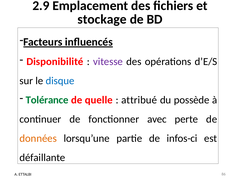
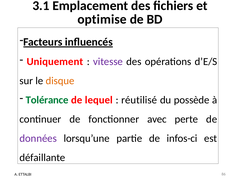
2.9: 2.9 -> 3.1 (41, 6)
stockage: stockage -> optimise (102, 19)
Disponibilité: Disponibilité -> Uniquement (55, 62)
disque colour: blue -> orange (60, 81)
quelle: quelle -> lequel (99, 100)
attribué: attribué -> réutilisé (139, 100)
données colour: orange -> purple (38, 138)
